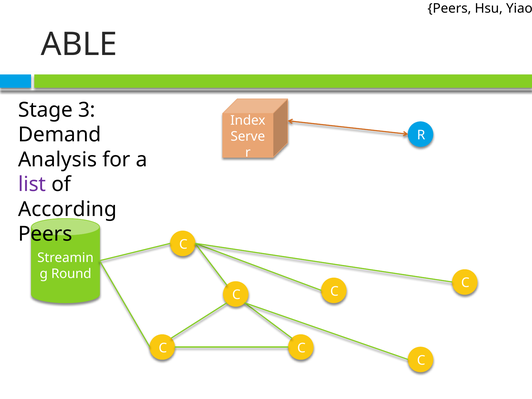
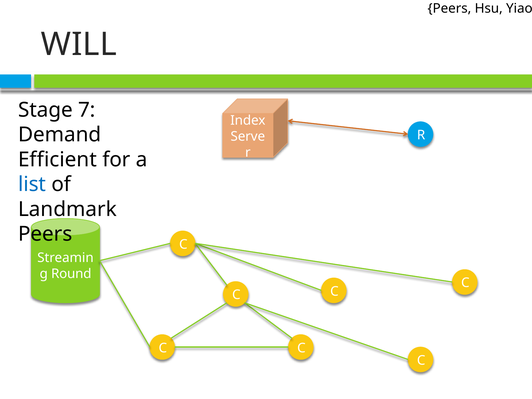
ABLE: ABLE -> WILL (79, 44)
3: 3 -> 7 (87, 110)
Analysis: Analysis -> Efficient (58, 160)
list colour: purple -> blue (32, 184)
According: According -> Landmark (67, 209)
